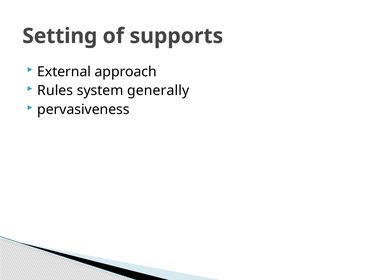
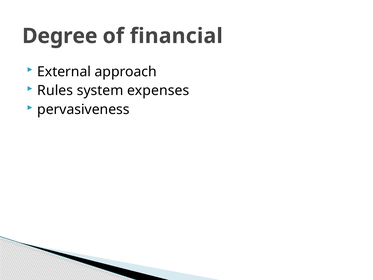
Setting: Setting -> Degree (60, 36)
supports: supports -> financial (176, 36)
generally: generally -> expenses (158, 91)
